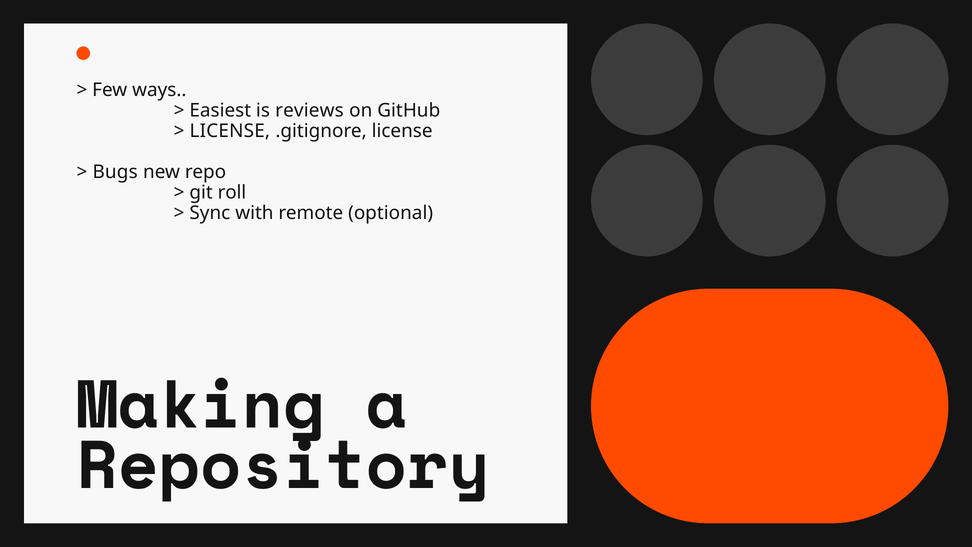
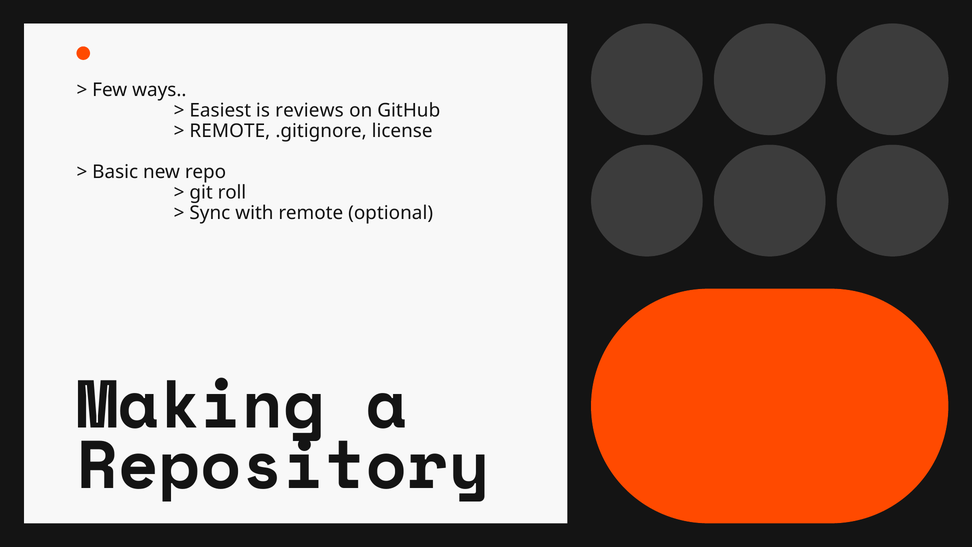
LICENSE: LICENSE -> REMOTE (230, 131)
Bugs: Bugs -> Basic (115, 172)
